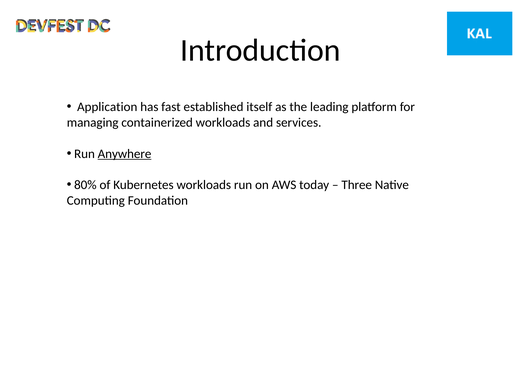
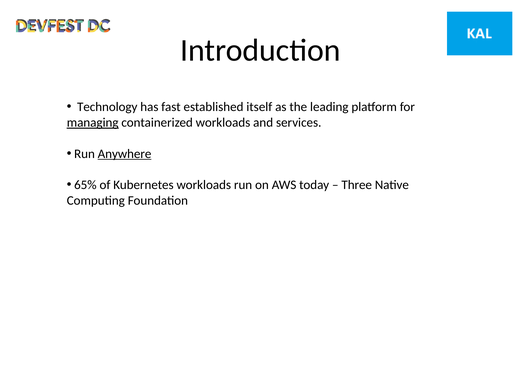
Application: Application -> Technology (107, 107)
managing underline: none -> present (93, 123)
80%: 80% -> 65% (85, 185)
